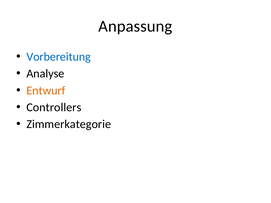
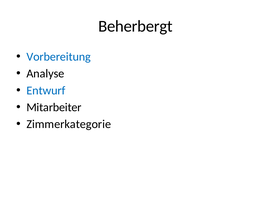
Anpassung: Anpassung -> Beherbergt (136, 26)
Entwurf colour: orange -> blue (46, 91)
Controllers: Controllers -> Mitarbeiter (54, 107)
